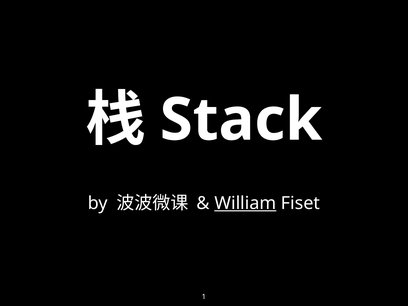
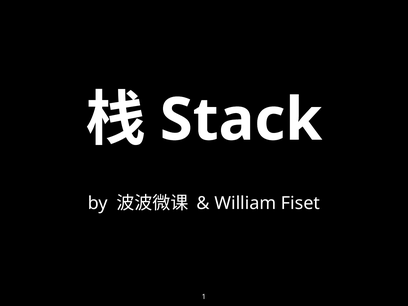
William underline: present -> none (245, 203)
